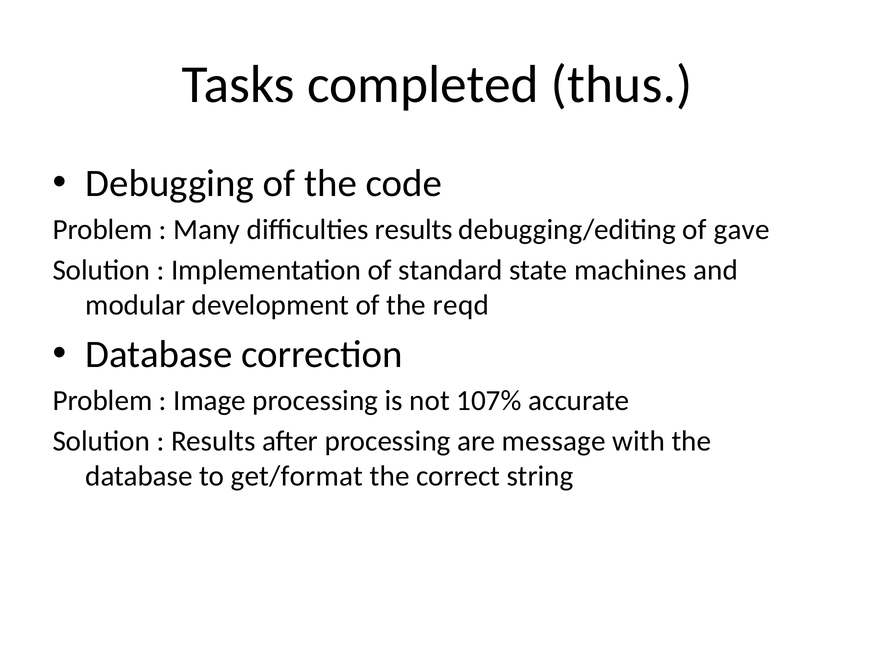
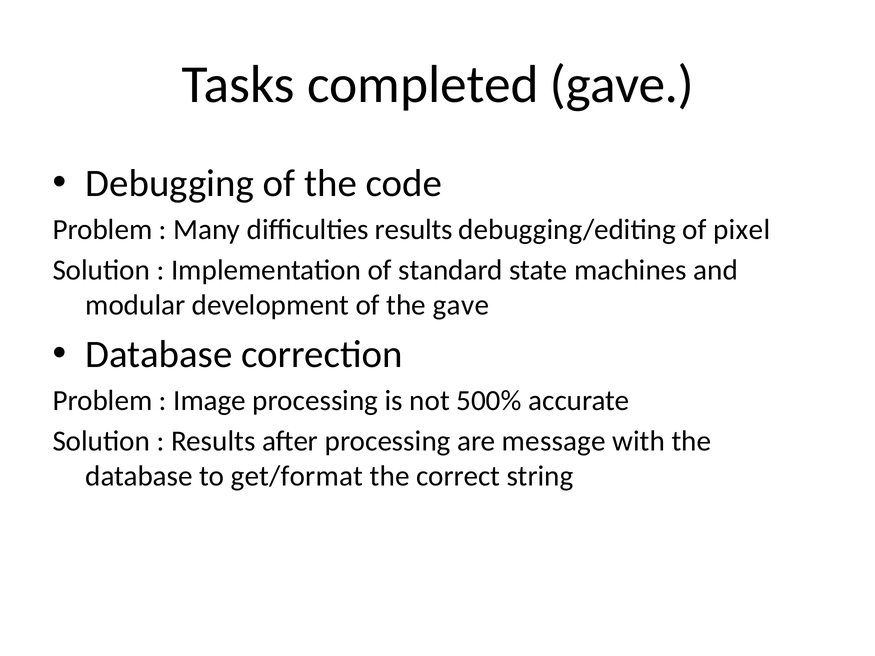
completed thus: thus -> gave (622, 85)
gave: gave -> pixel (742, 230)
the reqd: reqd -> gave (461, 305)
107%: 107% -> 500% (489, 401)
